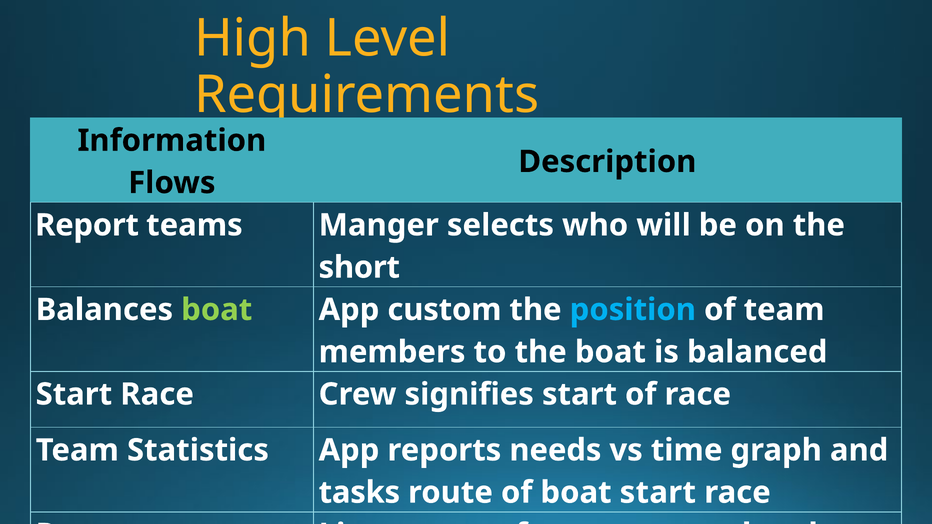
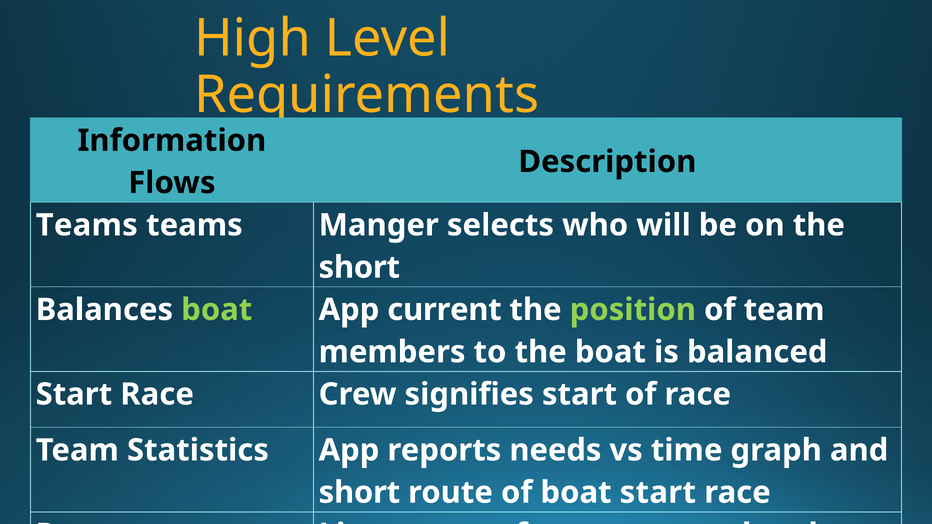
Report: Report -> Teams (87, 225)
App custom: custom -> current (445, 310)
position colour: light blue -> light green (633, 310)
tasks: tasks -> short (359, 493)
